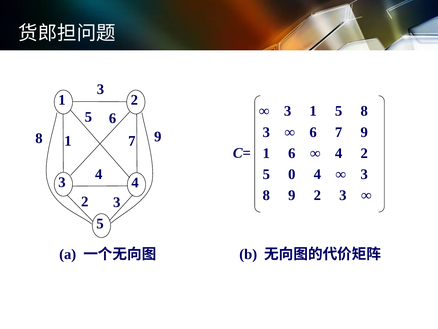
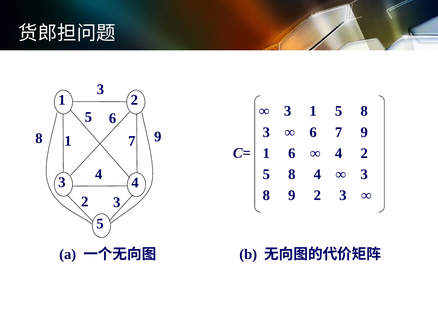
0: 0 -> 8 (292, 174)
